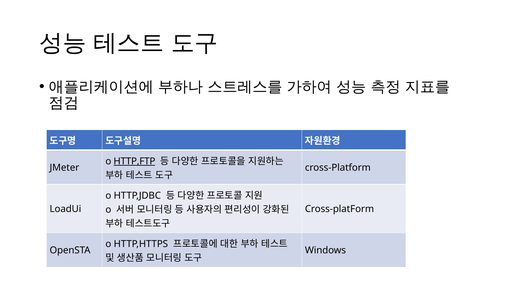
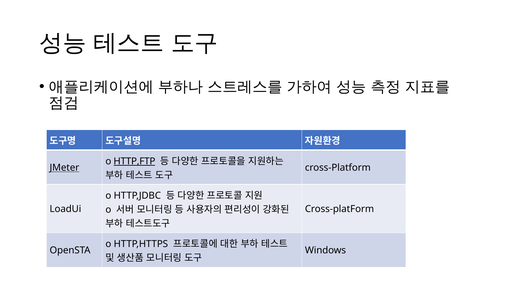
JMeter underline: none -> present (64, 168)
